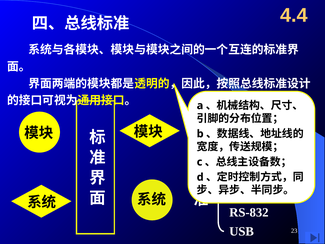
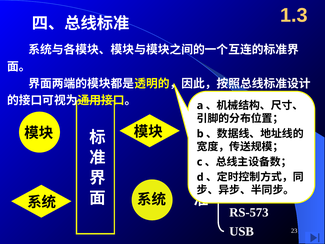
4.4: 4.4 -> 1.3 (294, 15)
RS-832: RS-832 -> RS-573 (249, 212)
